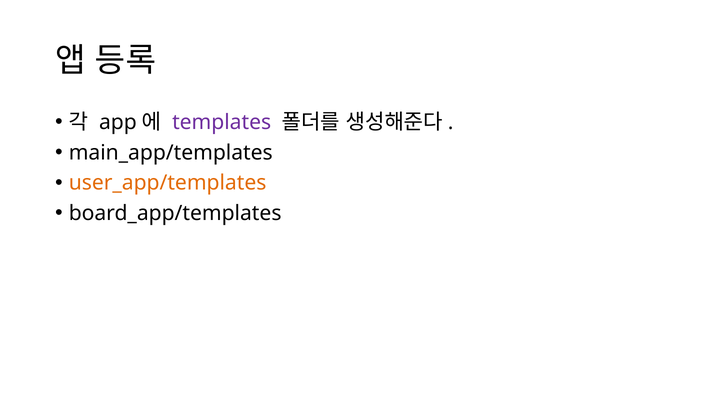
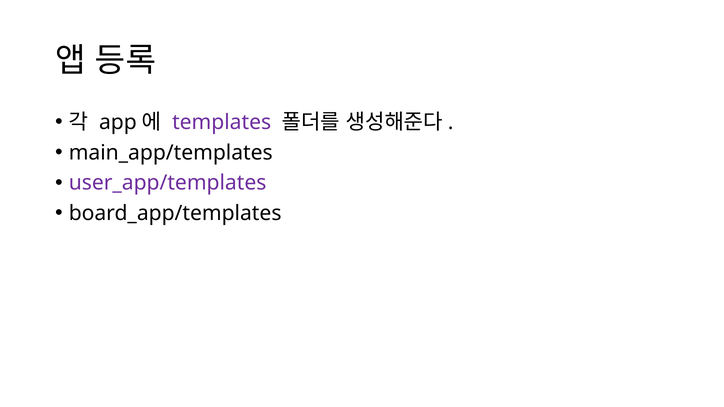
user_app/templates colour: orange -> purple (168, 183)
